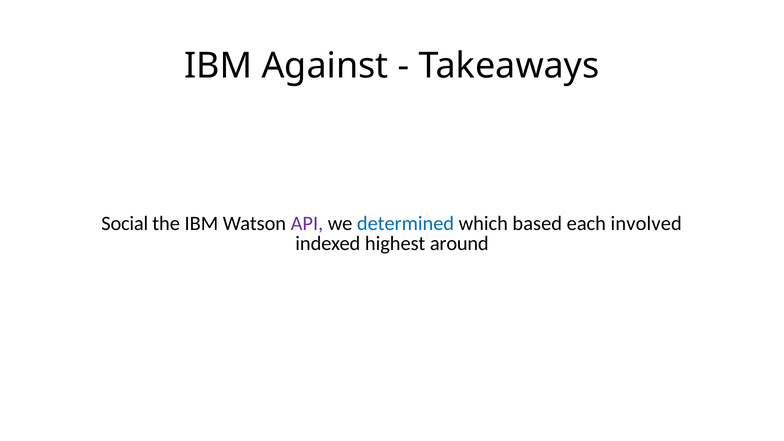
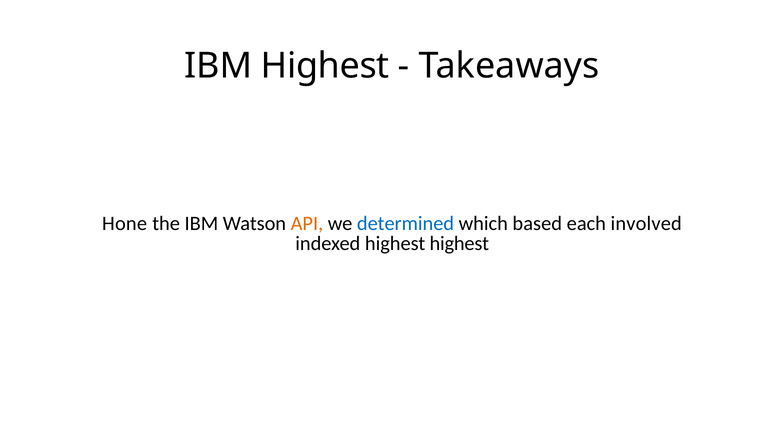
IBM Against: Against -> Highest (325, 66)
Social: Social -> Hone (125, 224)
API colour: purple -> orange (307, 224)
highest around: around -> highest (459, 243)
